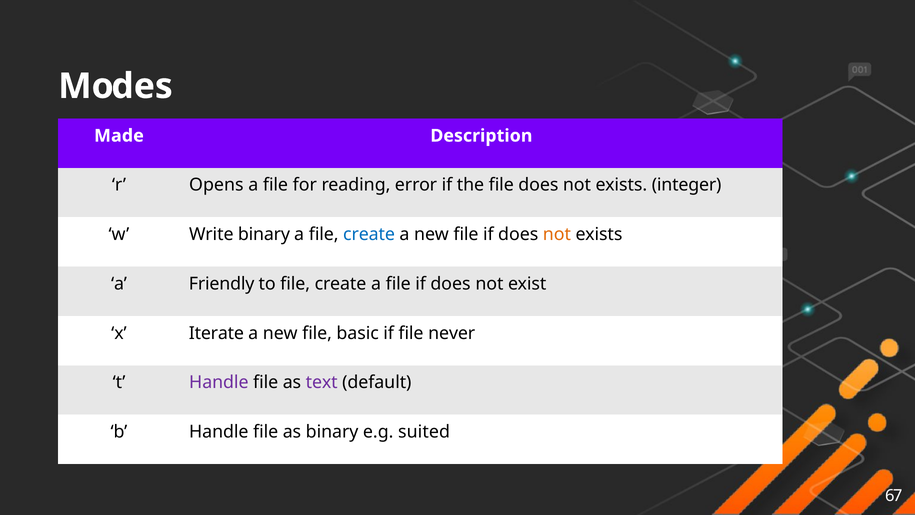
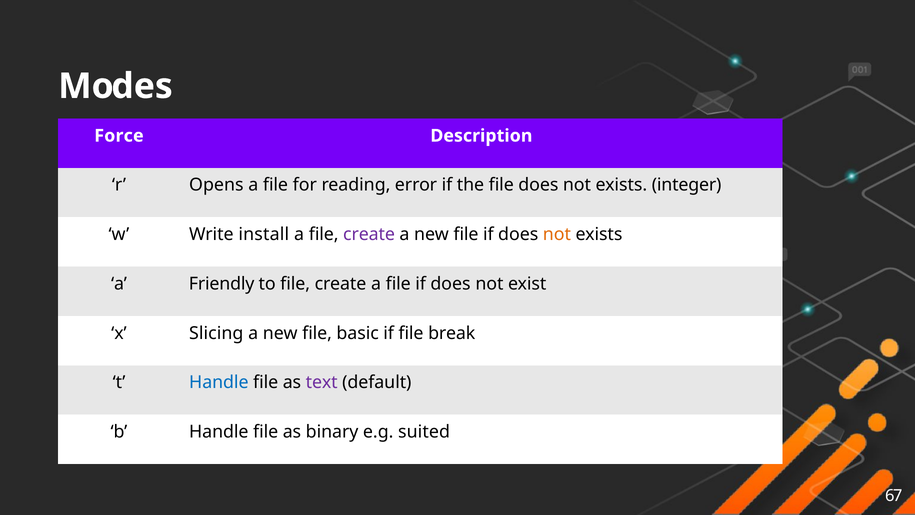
Made: Made -> Force (119, 136)
Write binary: binary -> install (264, 234)
create colour: blue -> purple (369, 234)
Iterate: Iterate -> Slicing (216, 333)
never: never -> break (452, 333)
Handle colour: purple -> blue (219, 382)
